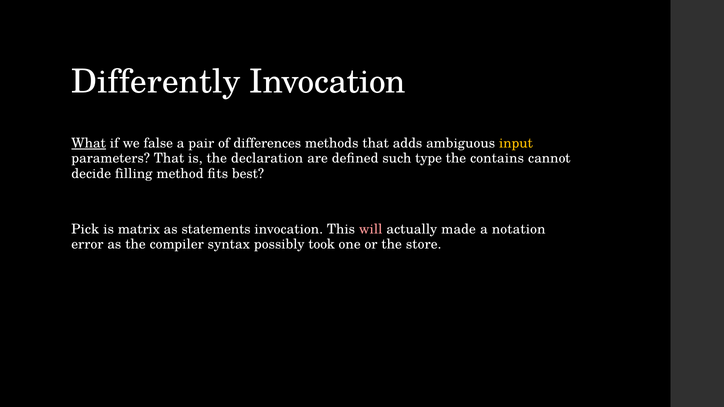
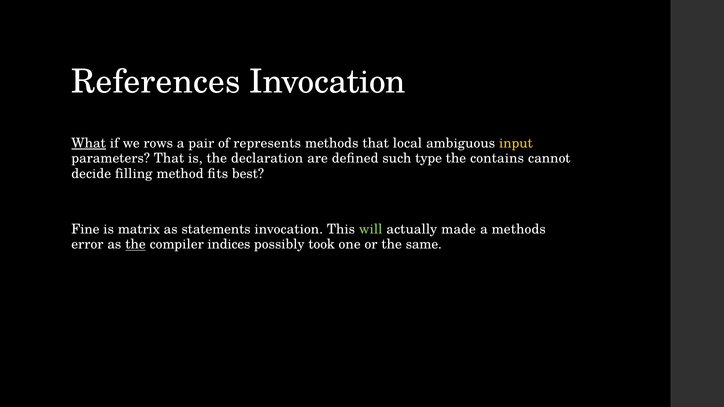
Differently: Differently -> References (156, 82)
false: false -> rows (158, 143)
differences: differences -> represents (267, 143)
adds: adds -> local (407, 143)
Pick: Pick -> Fine (85, 229)
will colour: pink -> light green (371, 229)
a notation: notation -> methods (519, 229)
the underline: none -> present (135, 245)
syntax: syntax -> indices (229, 245)
store: store -> same (424, 245)
